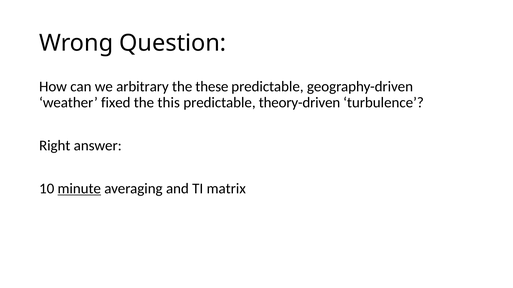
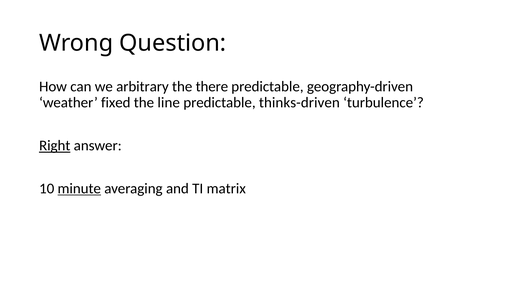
these: these -> there (212, 87)
this: this -> line (169, 103)
theory-driven: theory-driven -> thinks-driven (299, 103)
Right underline: none -> present (55, 146)
